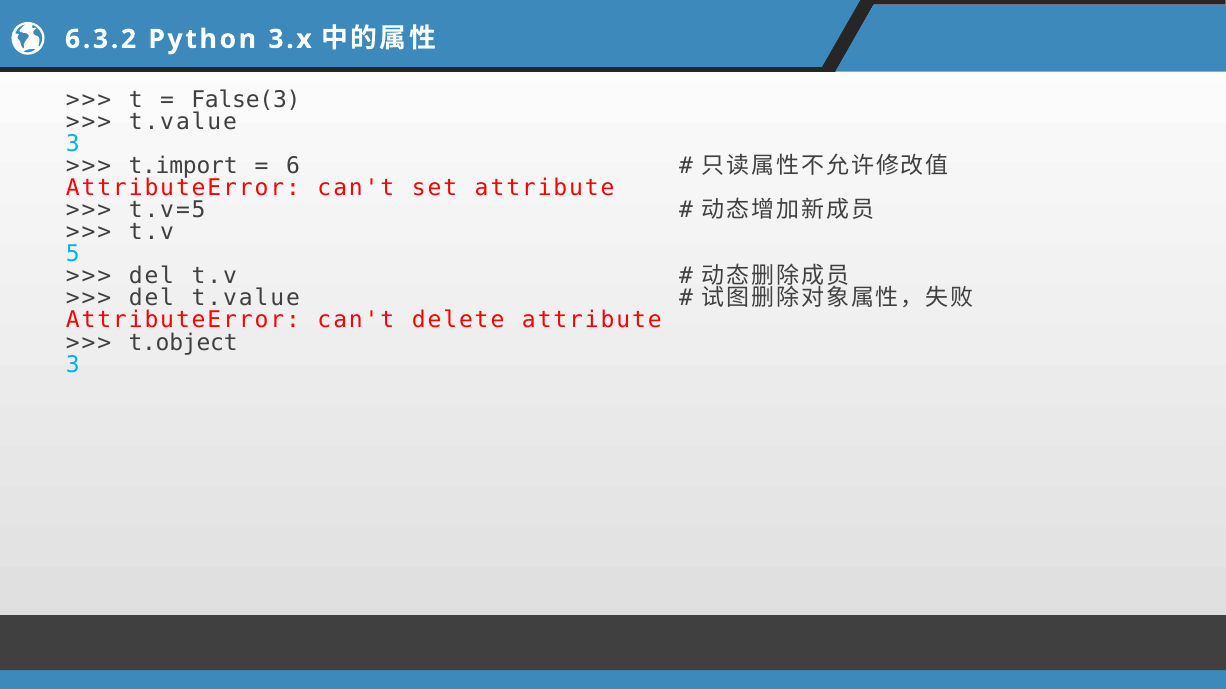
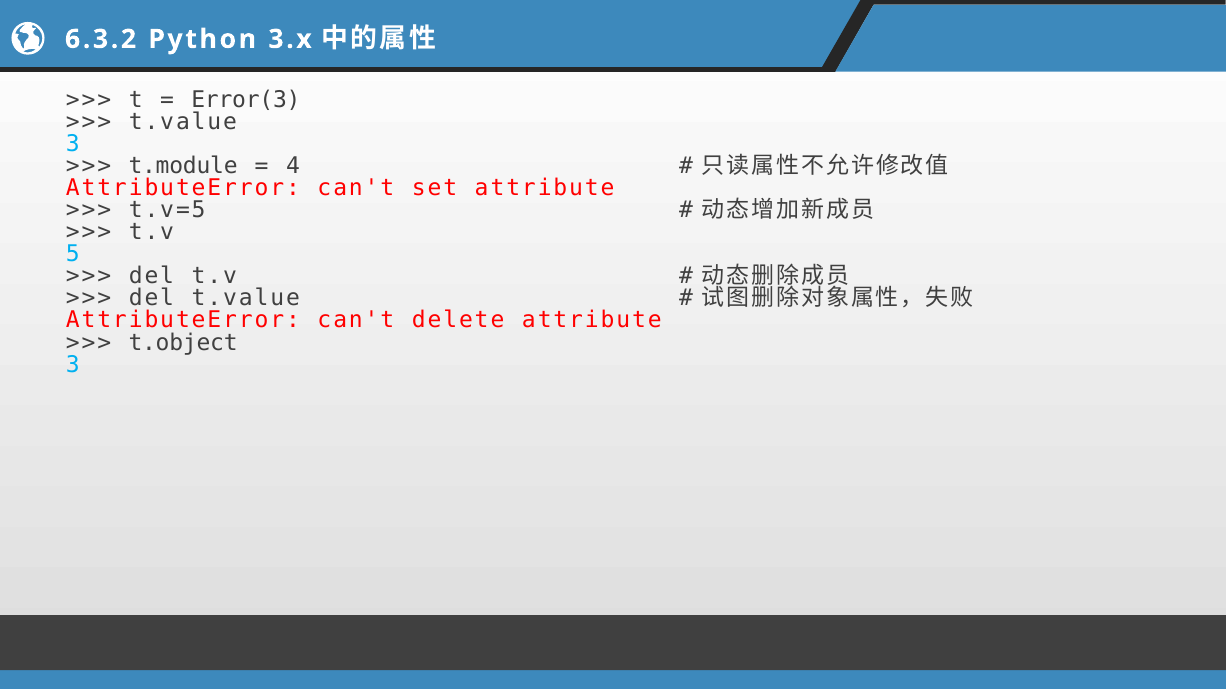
False(3: False(3 -> Error(3 (246, 100)
t.import: t.import -> t.module (183, 166)
6: 6 -> 4 (293, 166)
